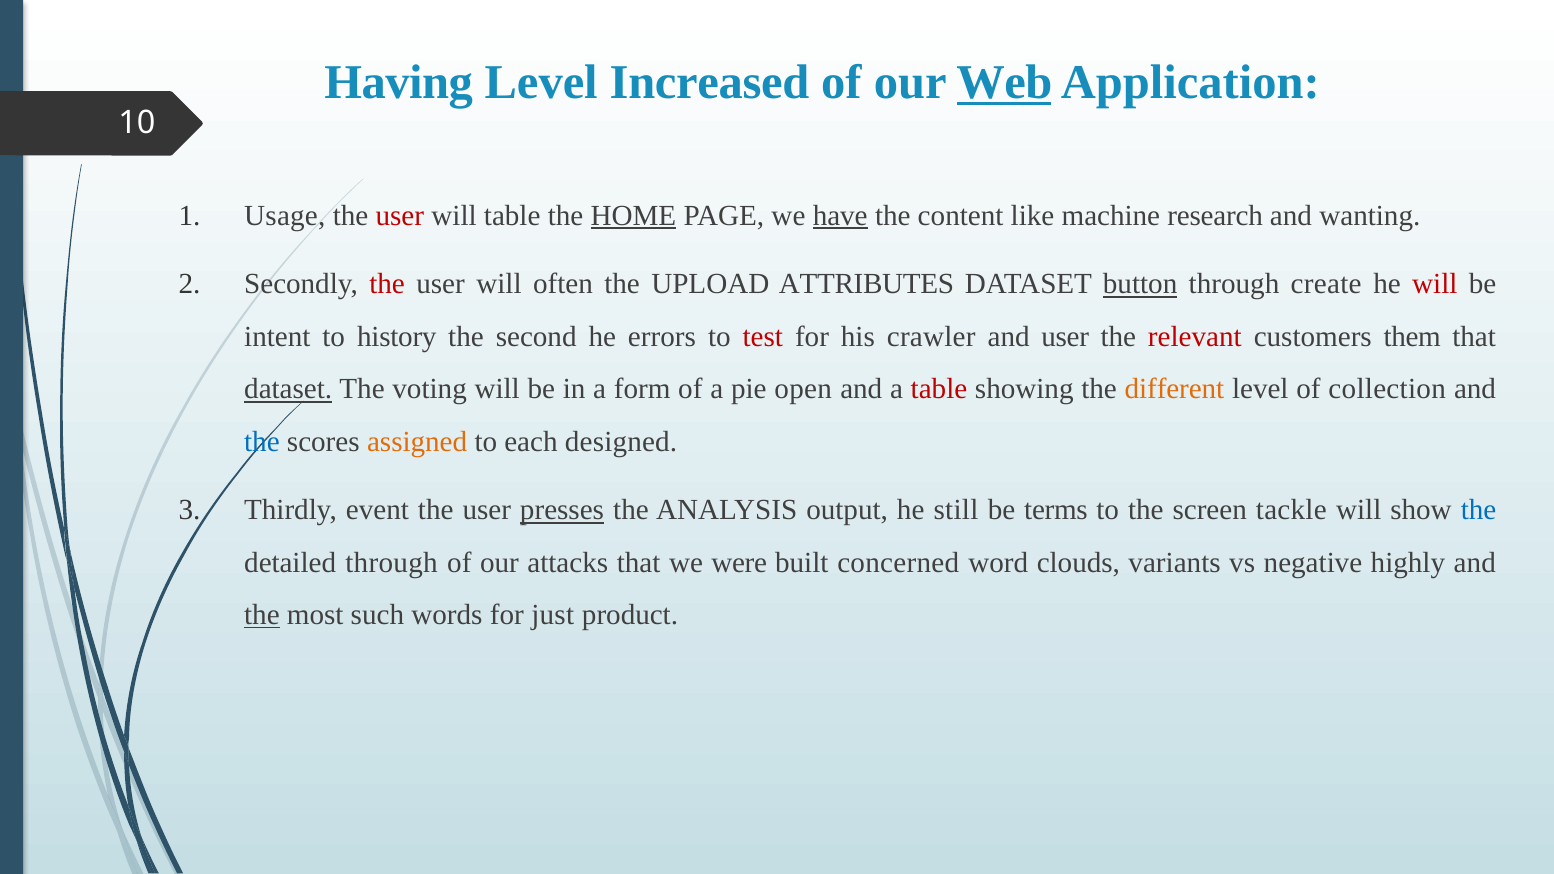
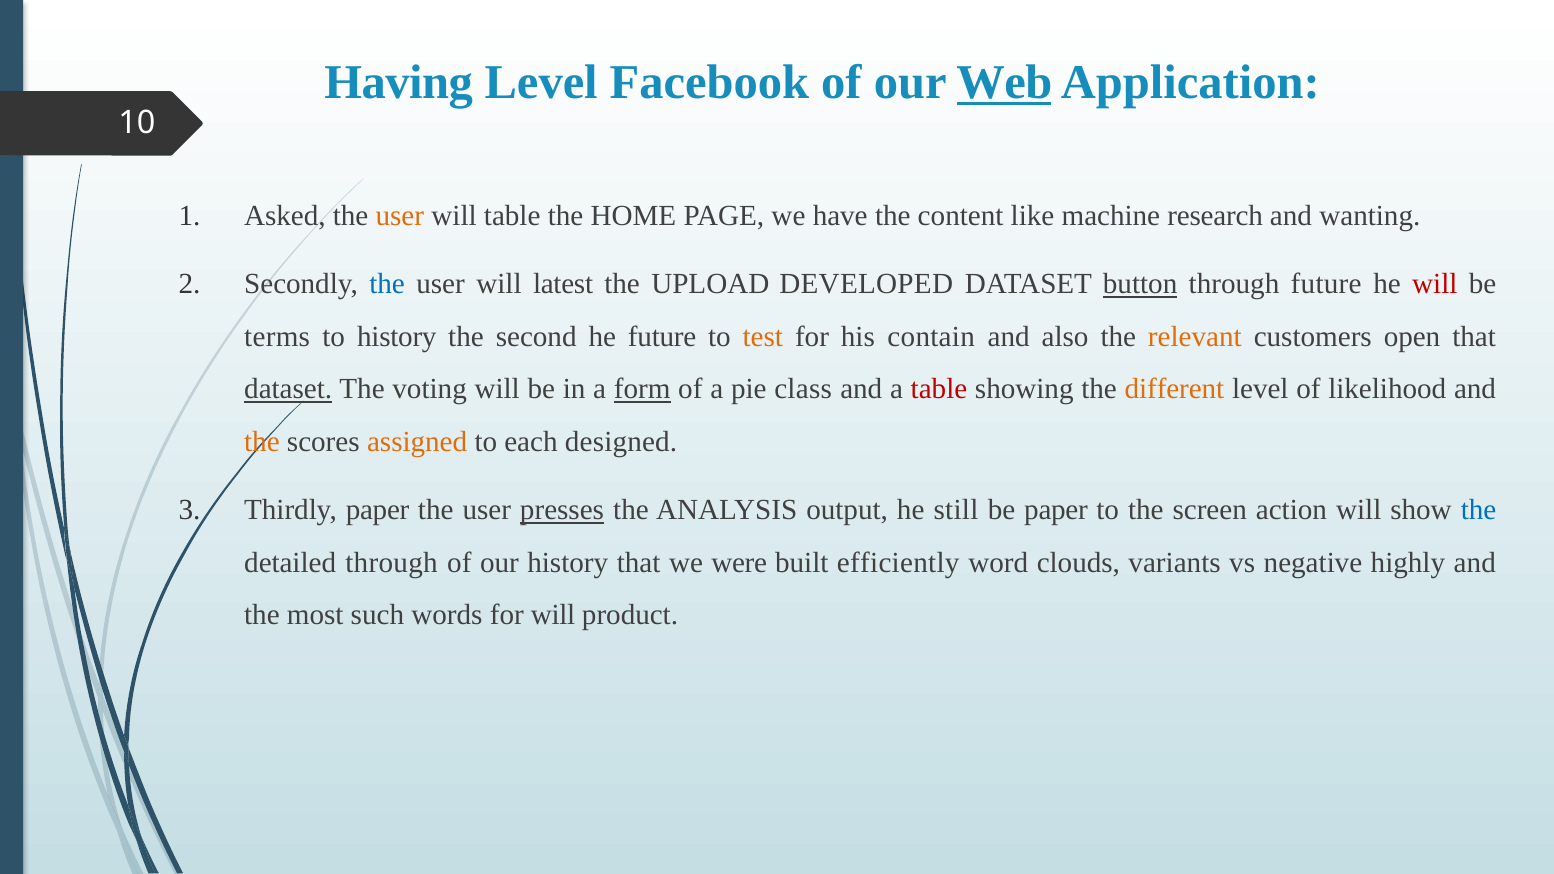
Increased: Increased -> Facebook (709, 82)
Usage: Usage -> Asked (285, 216)
user colour: red -> orange (400, 216)
HOME underline: present -> none (633, 216)
have underline: present -> none (840, 216)
the colour: red -> blue (387, 284)
often: often -> latest (563, 284)
ATTRIBUTES: ATTRIBUTES -> DEVELOPED (866, 284)
through create: create -> future (1326, 284)
intent: intent -> terms (277, 337)
he errors: errors -> future (662, 337)
test colour: red -> orange (763, 337)
crawler: crawler -> contain (931, 337)
and user: user -> also (1065, 337)
relevant colour: red -> orange (1195, 337)
them: them -> open (1412, 337)
form underline: none -> present (642, 389)
open: open -> class (803, 389)
collection: collection -> likelihood (1387, 389)
the colour: blue -> orange (262, 442)
Thirdly event: event -> paper (378, 510)
be terms: terms -> paper (1056, 510)
tackle: tackle -> action (1291, 510)
our attacks: attacks -> history (568, 563)
concerned: concerned -> efficiently (898, 563)
the underline: present -> none (262, 615)
for just: just -> will (553, 615)
